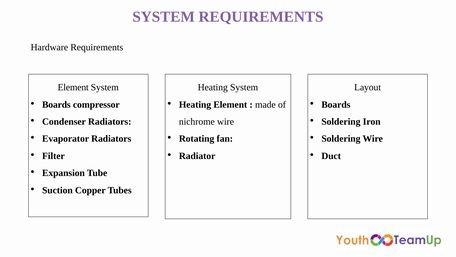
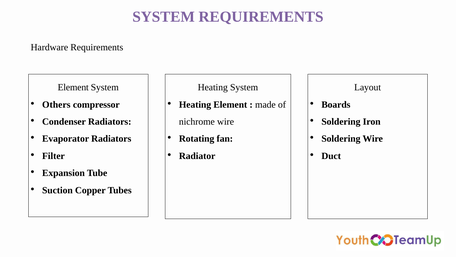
Boards: Boards -> Others (56, 104)
